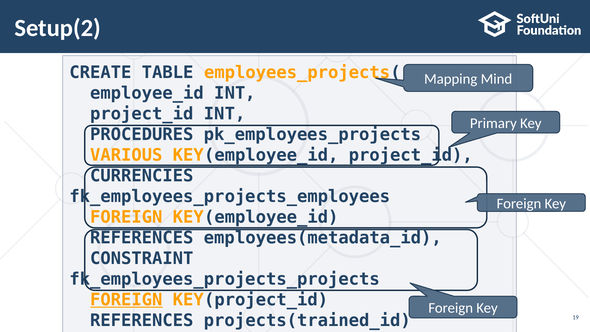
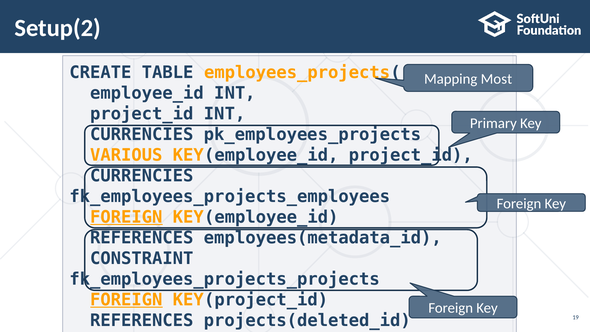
Mind: Mind -> Most (496, 79)
PROCEDURES: PROCEDURES -> CURRENCIES (142, 134)
FOREIGN underline: none -> present (126, 217)
projects(trained_id: projects(trained_id -> projects(deleted_id (307, 320)
